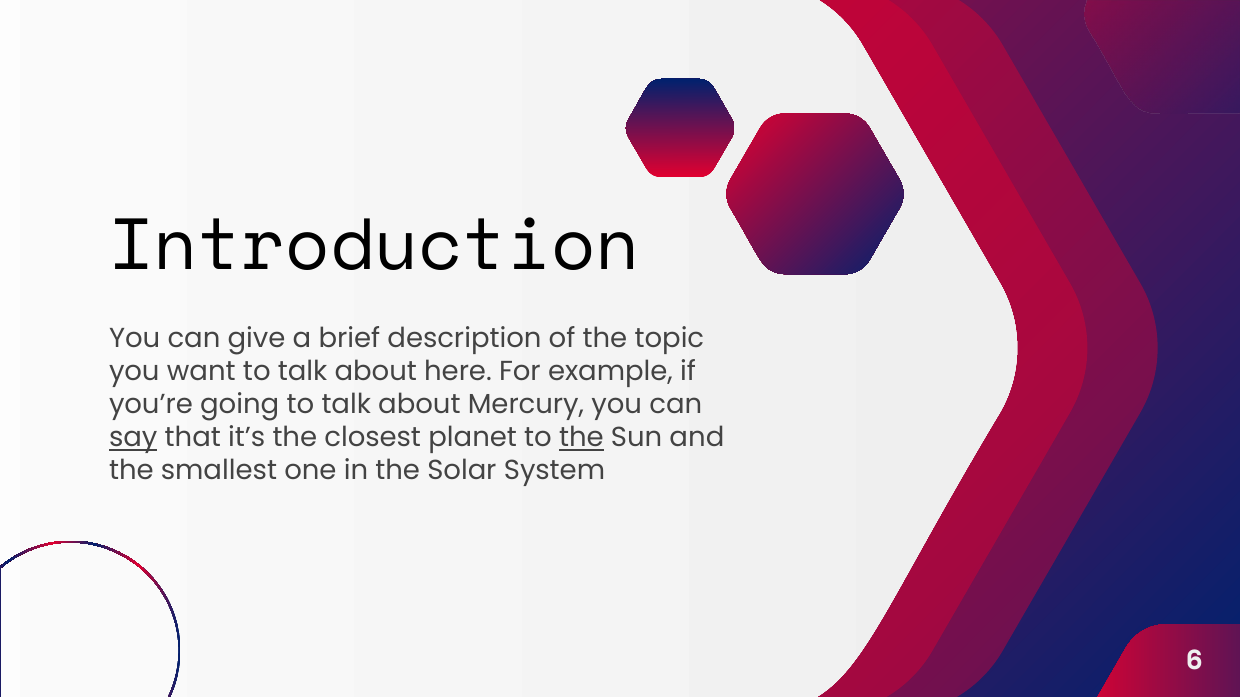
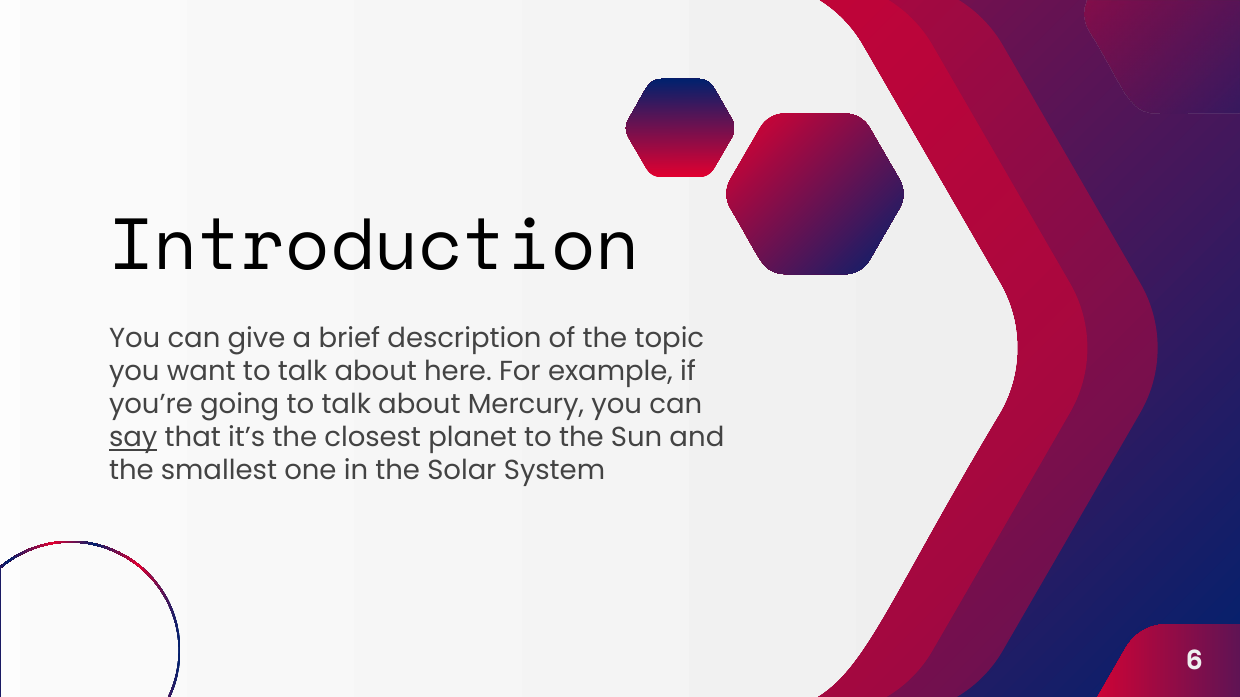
the underline: present -> none (581, 438)
